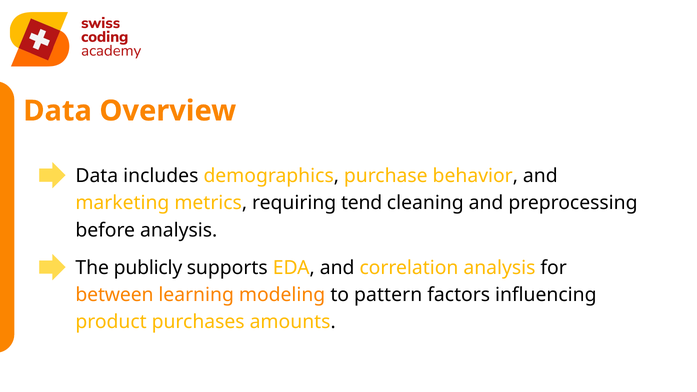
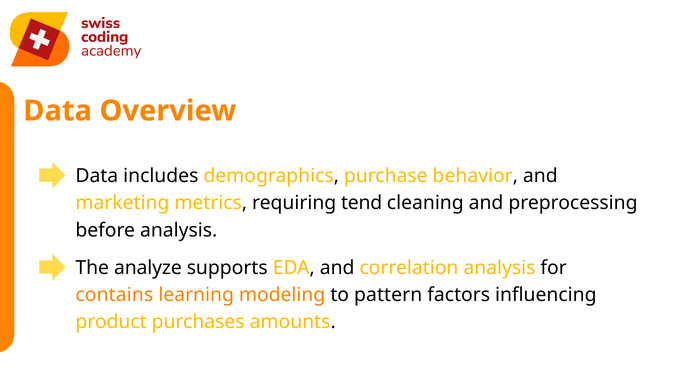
publicly: publicly -> analyze (148, 268)
between: between -> contains (114, 295)
